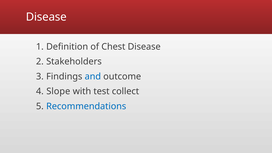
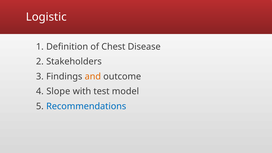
Disease: Disease -> Logistic (46, 17)
and colour: blue -> orange (93, 76)
collect: collect -> model (125, 91)
